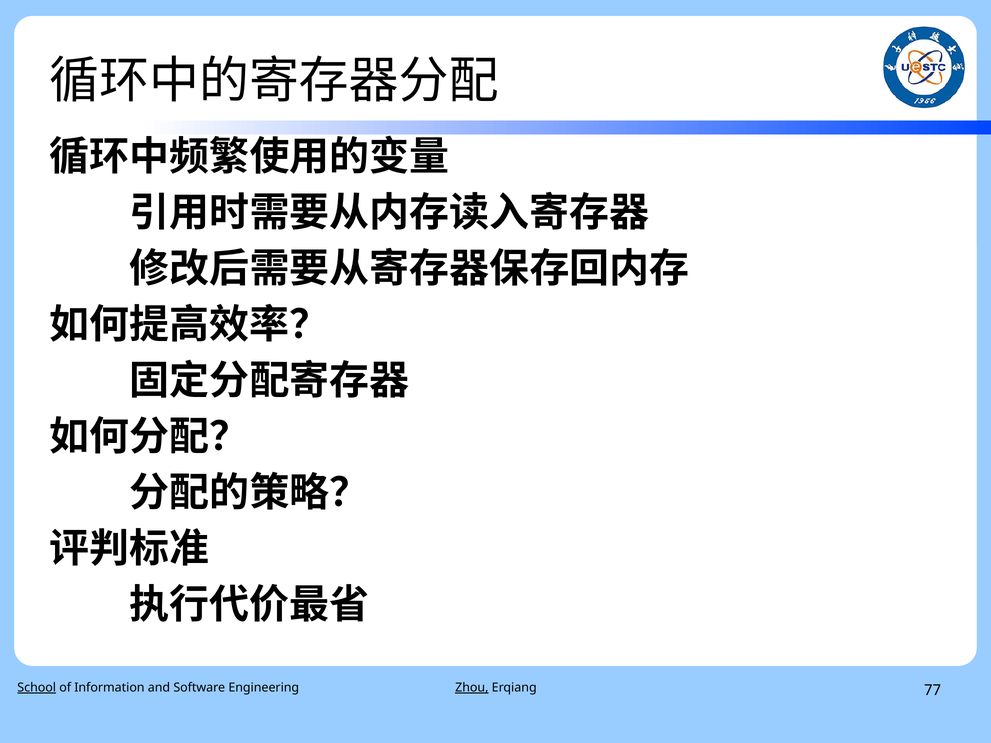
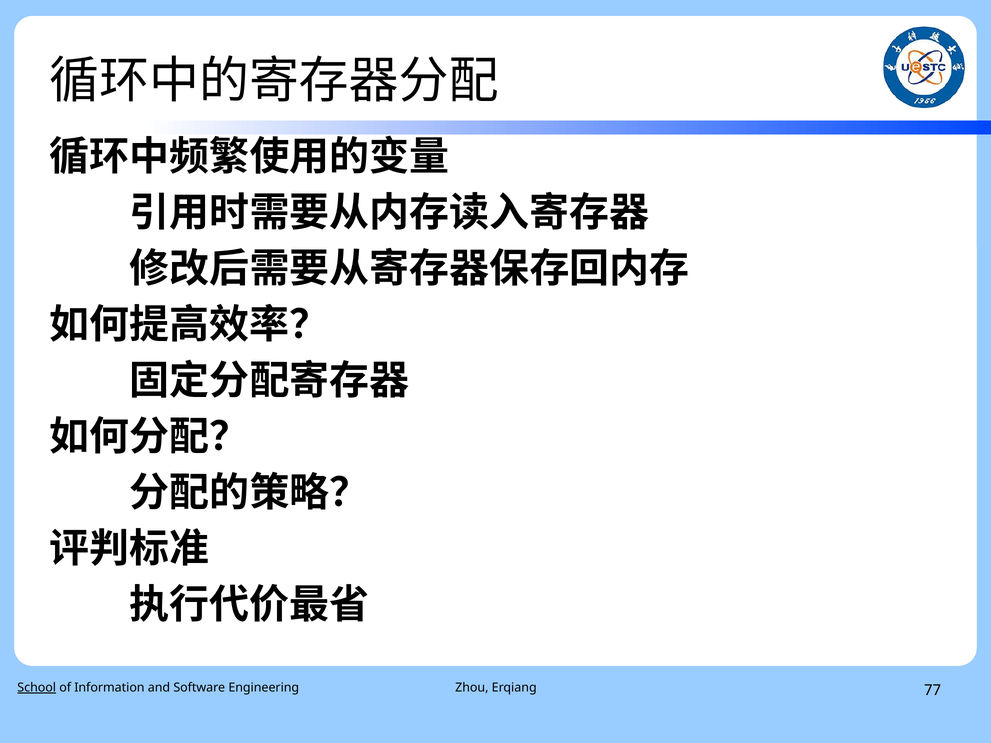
Zhou underline: present -> none (472, 688)
